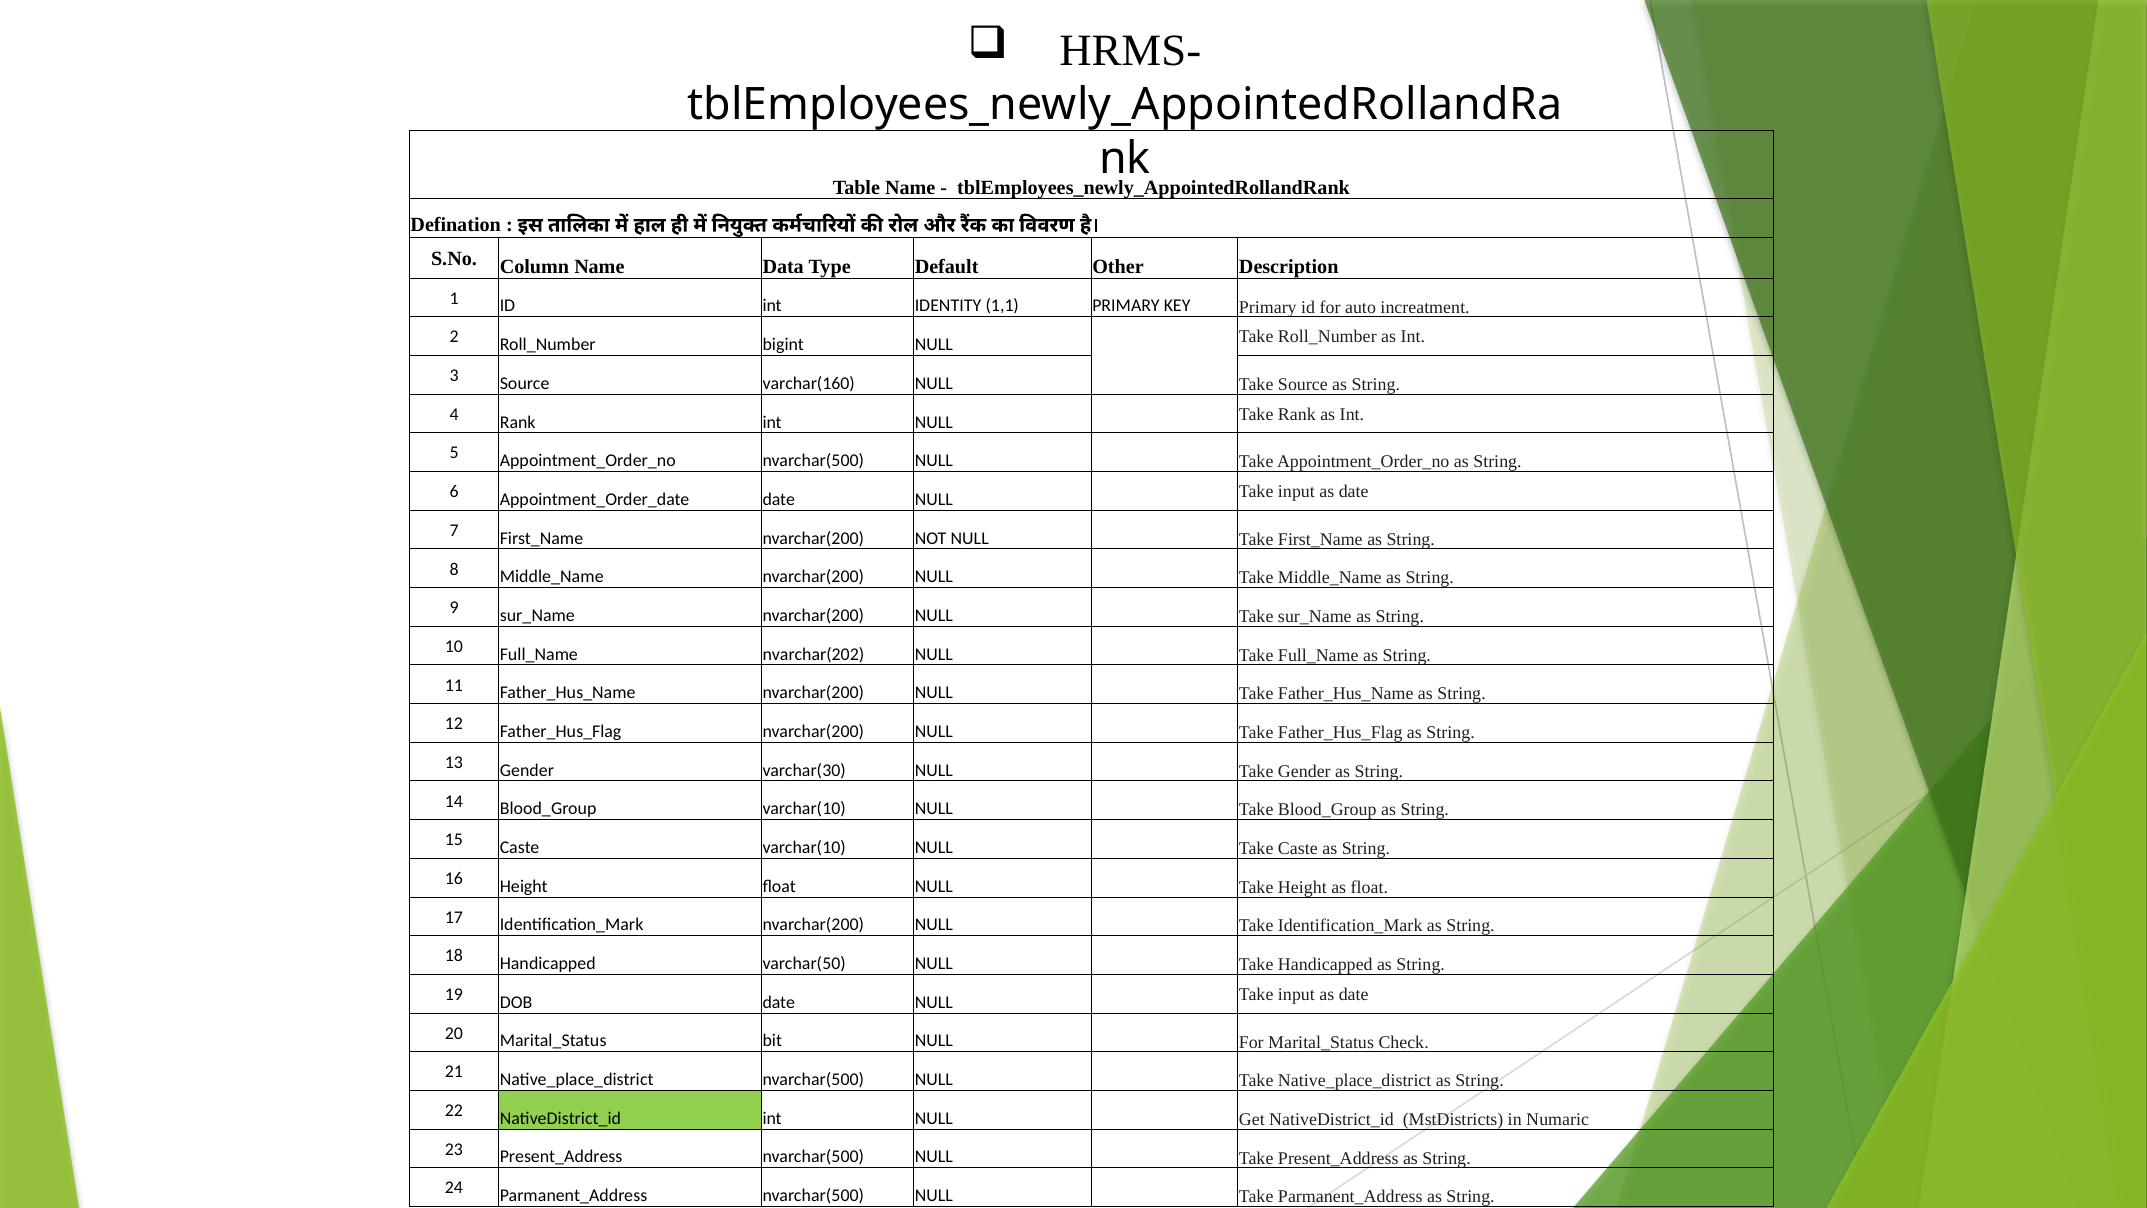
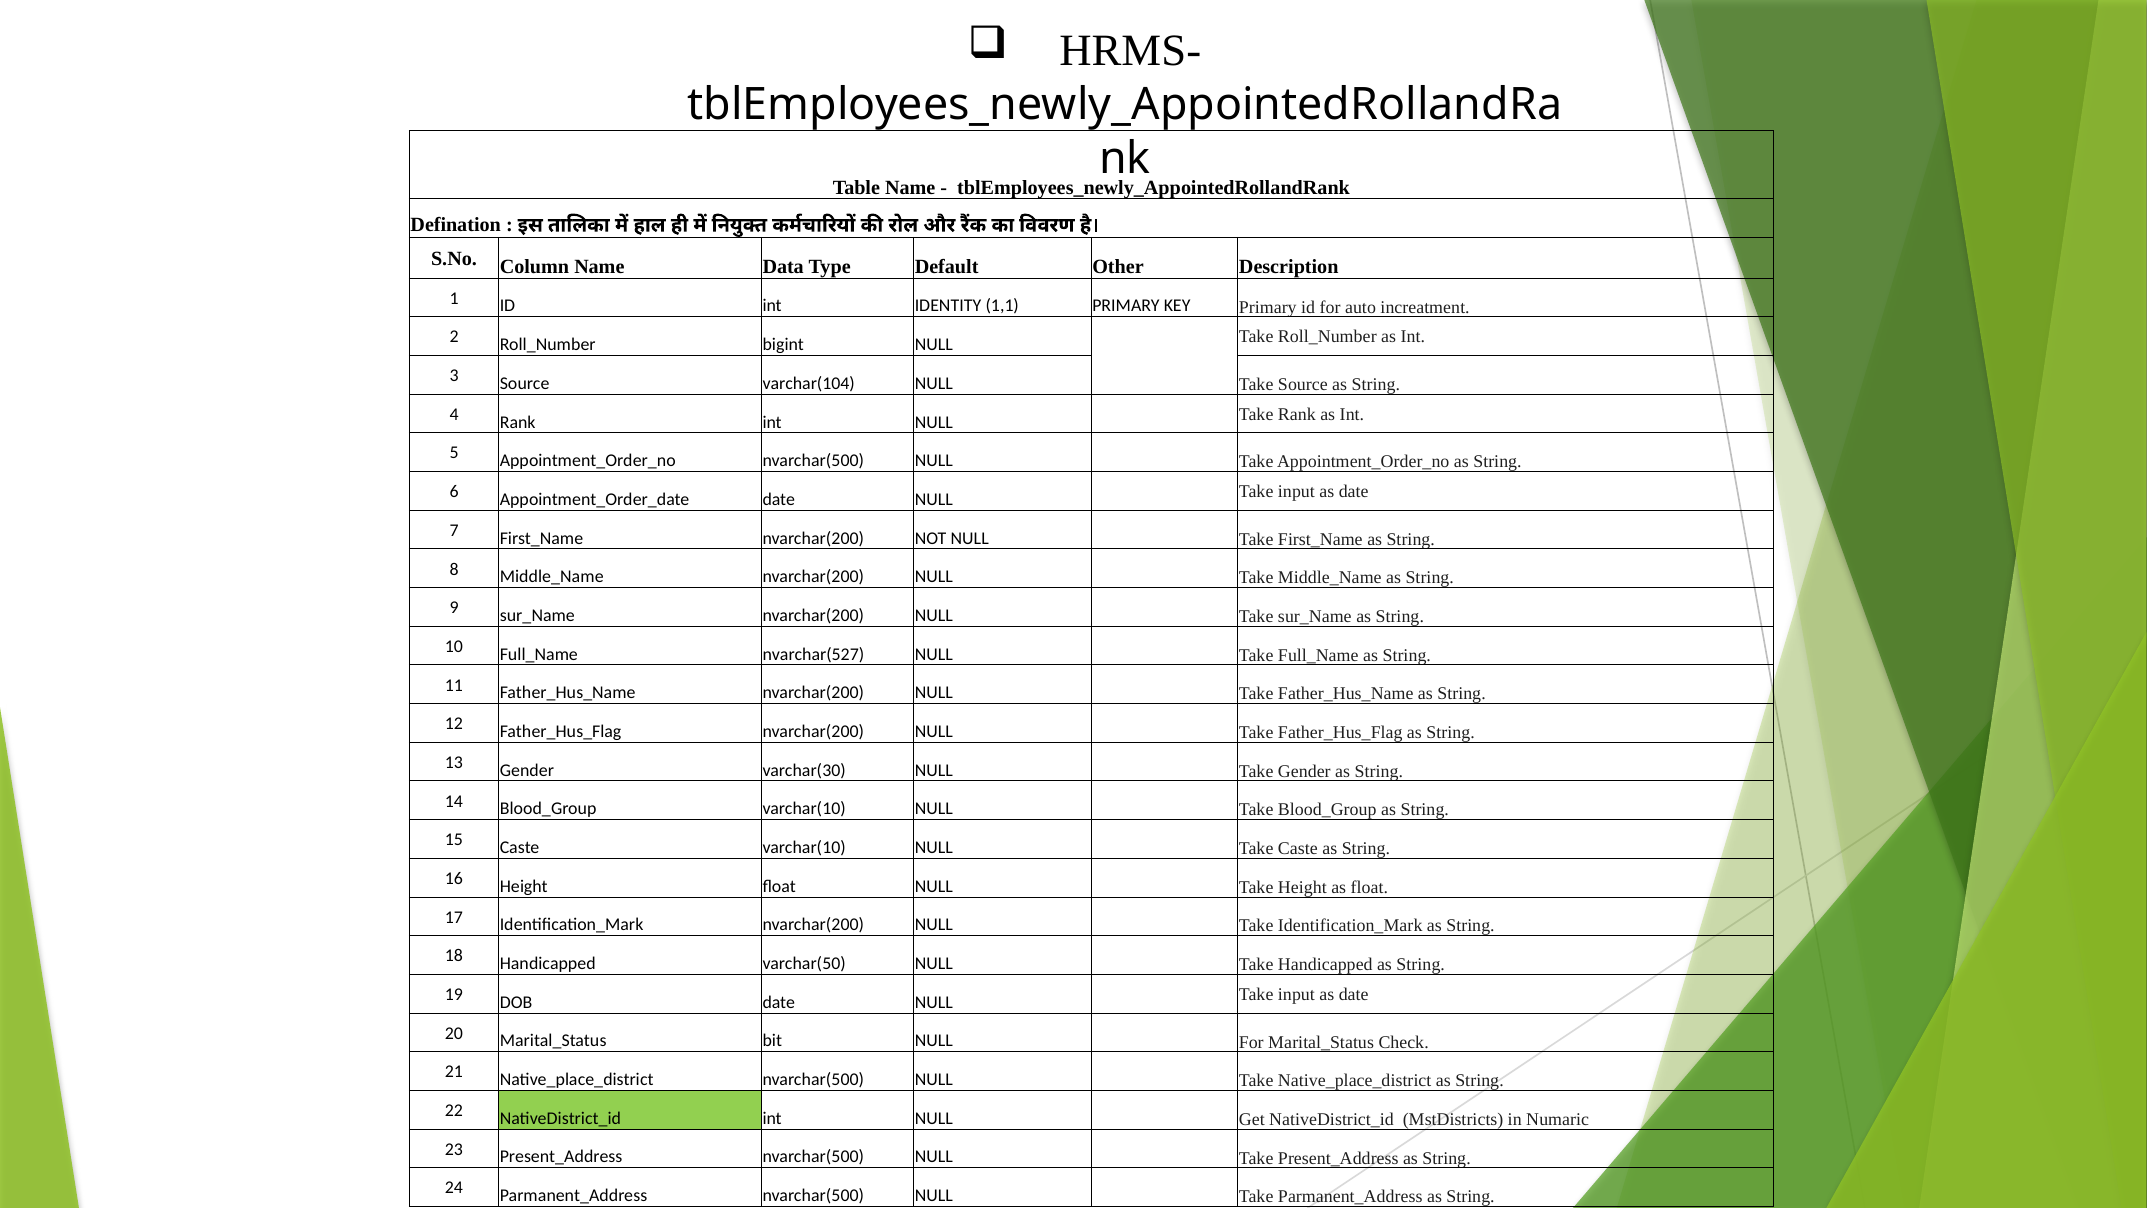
varchar(160: varchar(160 -> varchar(104 (809, 383)
nvarchar(202: nvarchar(202 -> nvarchar(527 (813, 654)
